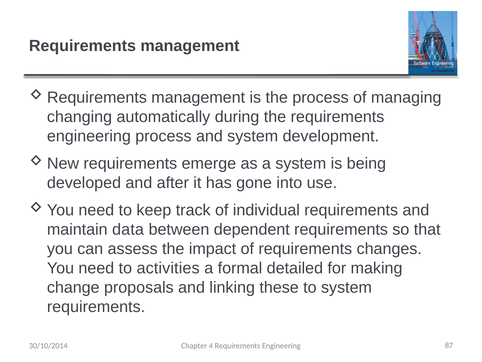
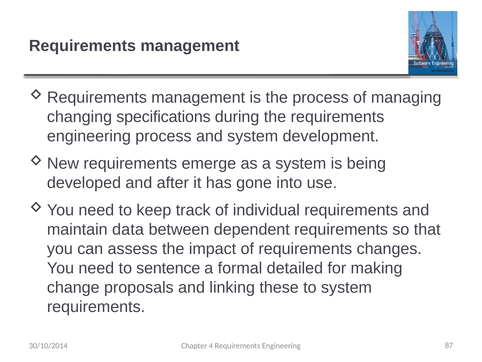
automatically: automatically -> specifications (163, 117)
activities: activities -> sentence (168, 268)
